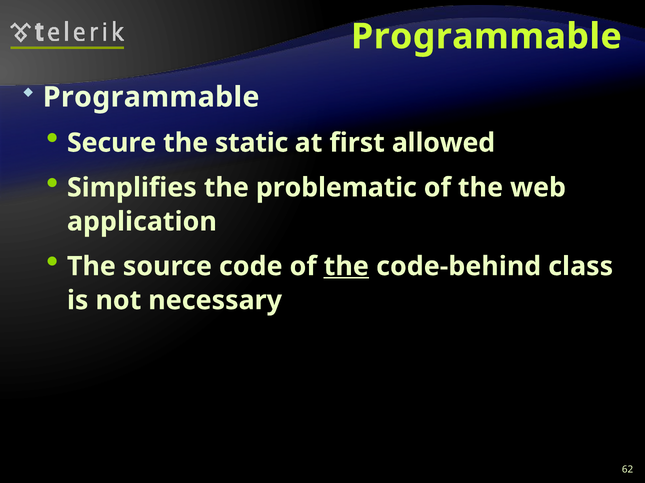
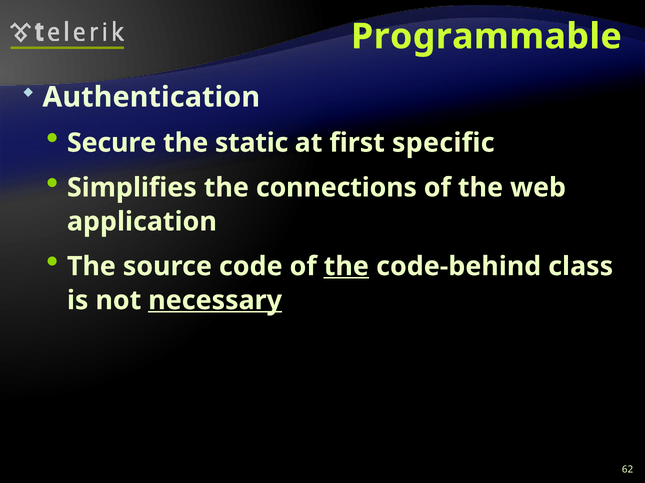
Programmable: Programmable -> Authentication (151, 97)
allowed: allowed -> specific (443, 143)
problematic: problematic -> connections (336, 188)
necessary underline: none -> present (215, 301)
